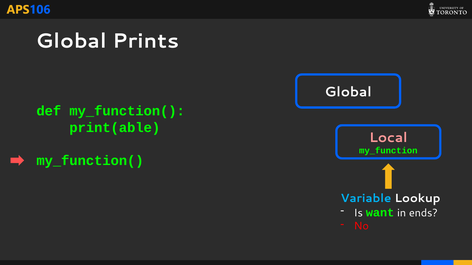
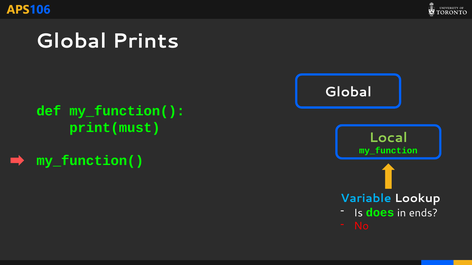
print(able: print(able -> print(must (115, 128)
Local colour: pink -> light green (388, 138)
want: want -> does (380, 213)
